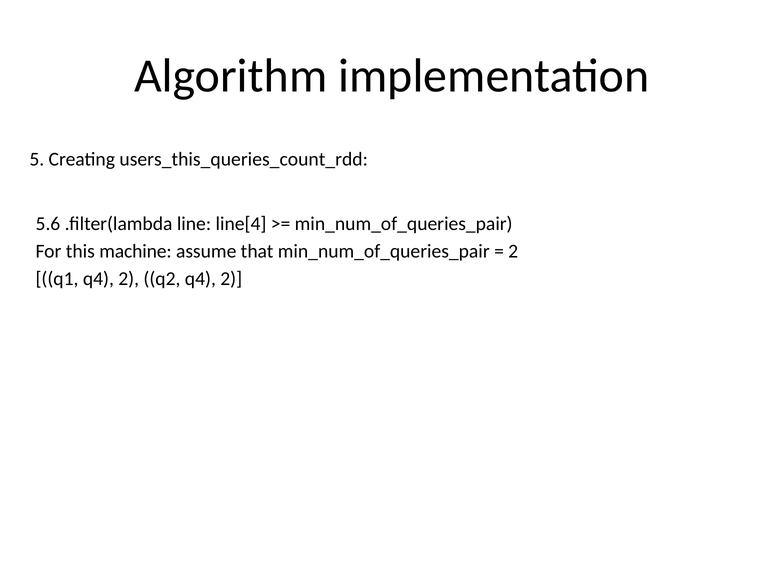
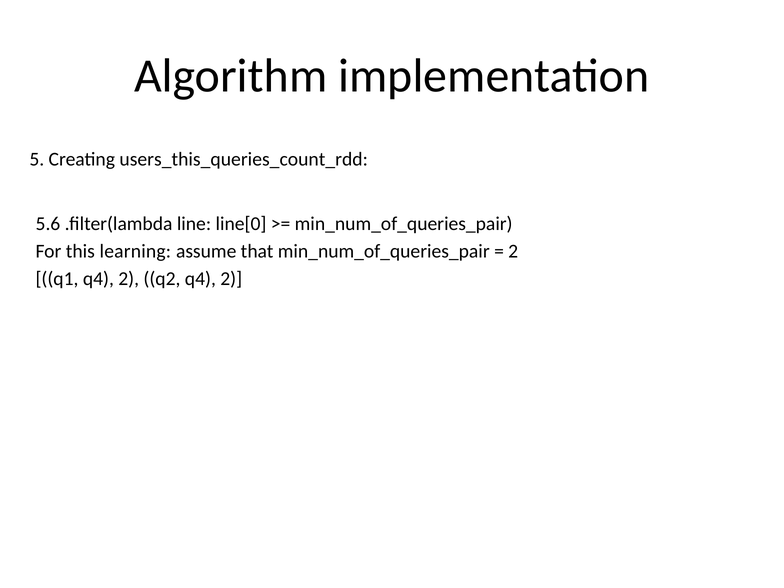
line[4: line[4 -> line[0 (241, 224)
machine: machine -> learning (135, 251)
